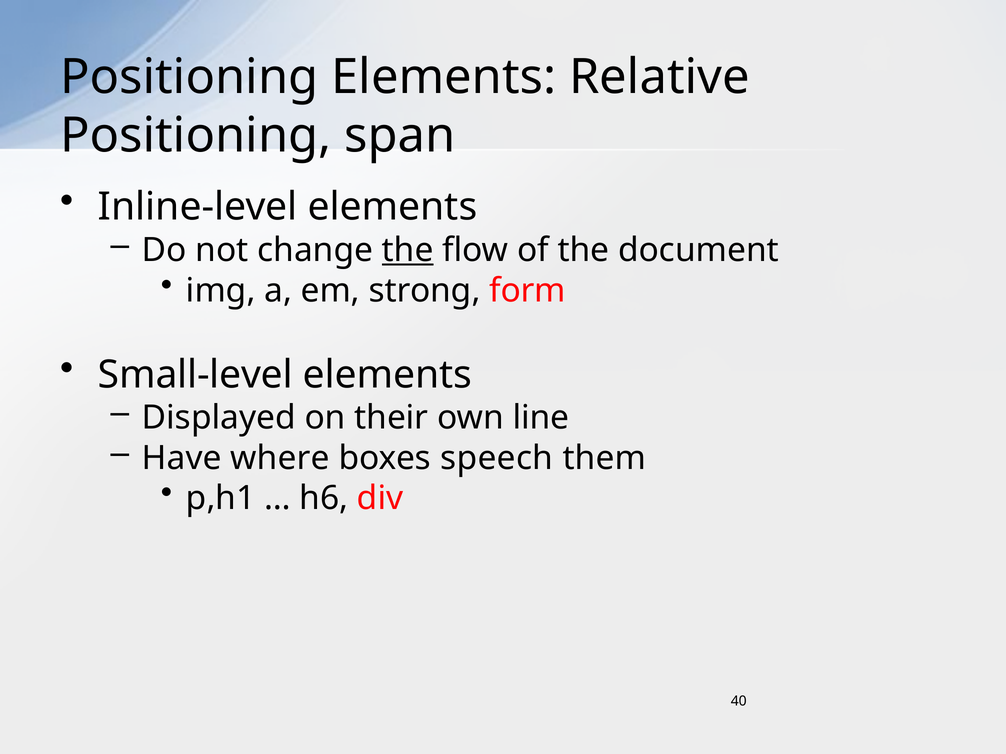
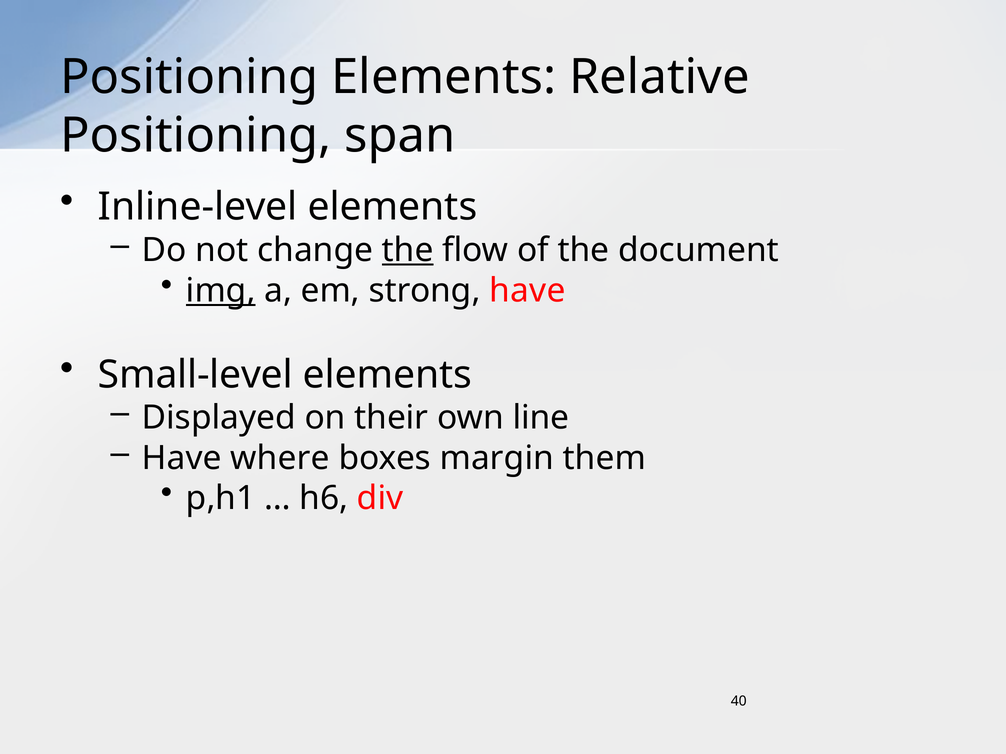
img underline: none -> present (221, 291)
strong form: form -> have (527, 291)
speech: speech -> margin (497, 458)
